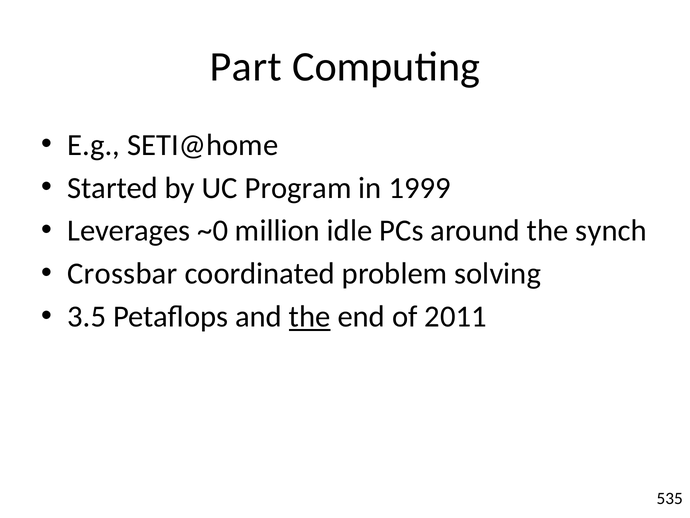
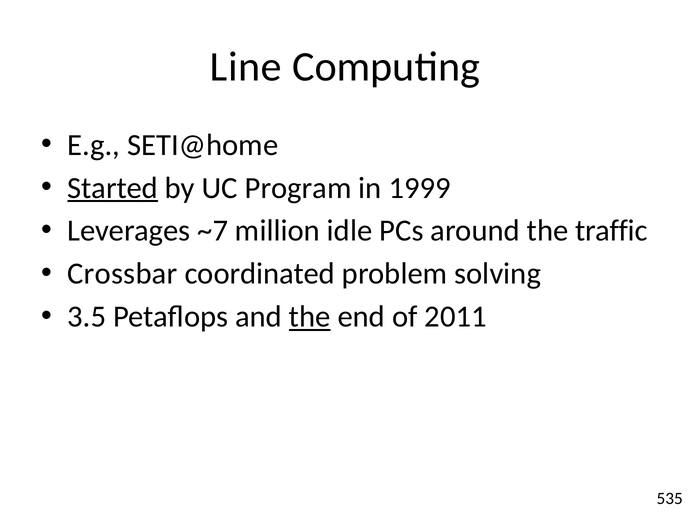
Part: Part -> Line (246, 67)
Started underline: none -> present (113, 188)
~0: ~0 -> ~7 (213, 231)
synch: synch -> traffic (611, 231)
